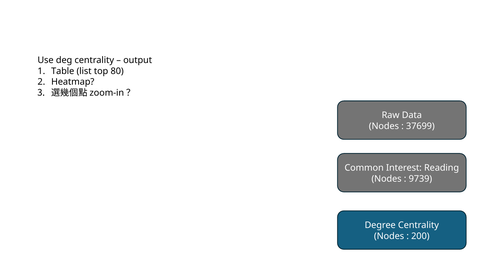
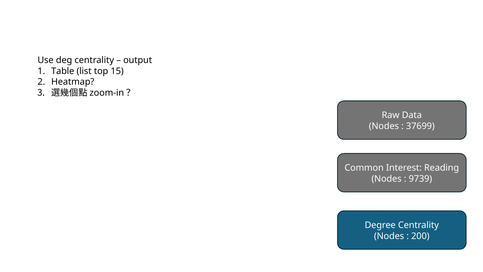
80: 80 -> 15 (117, 71)
